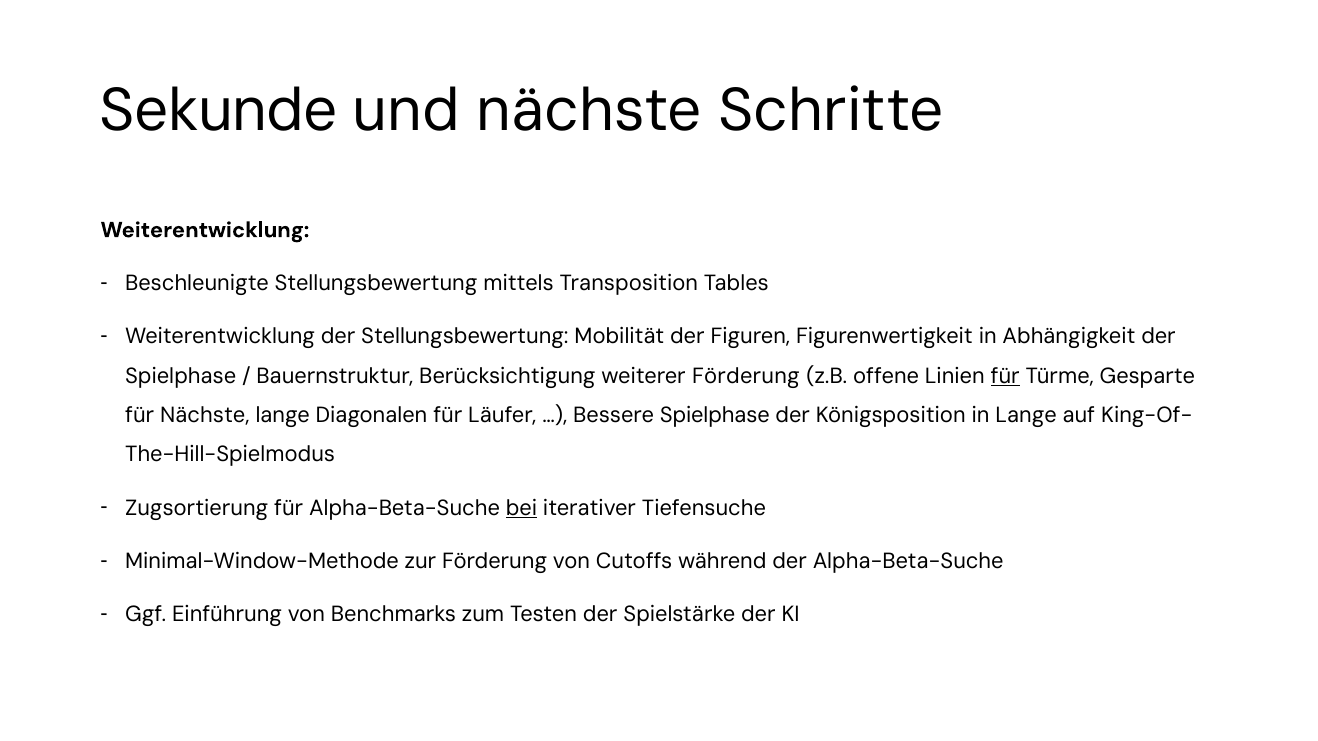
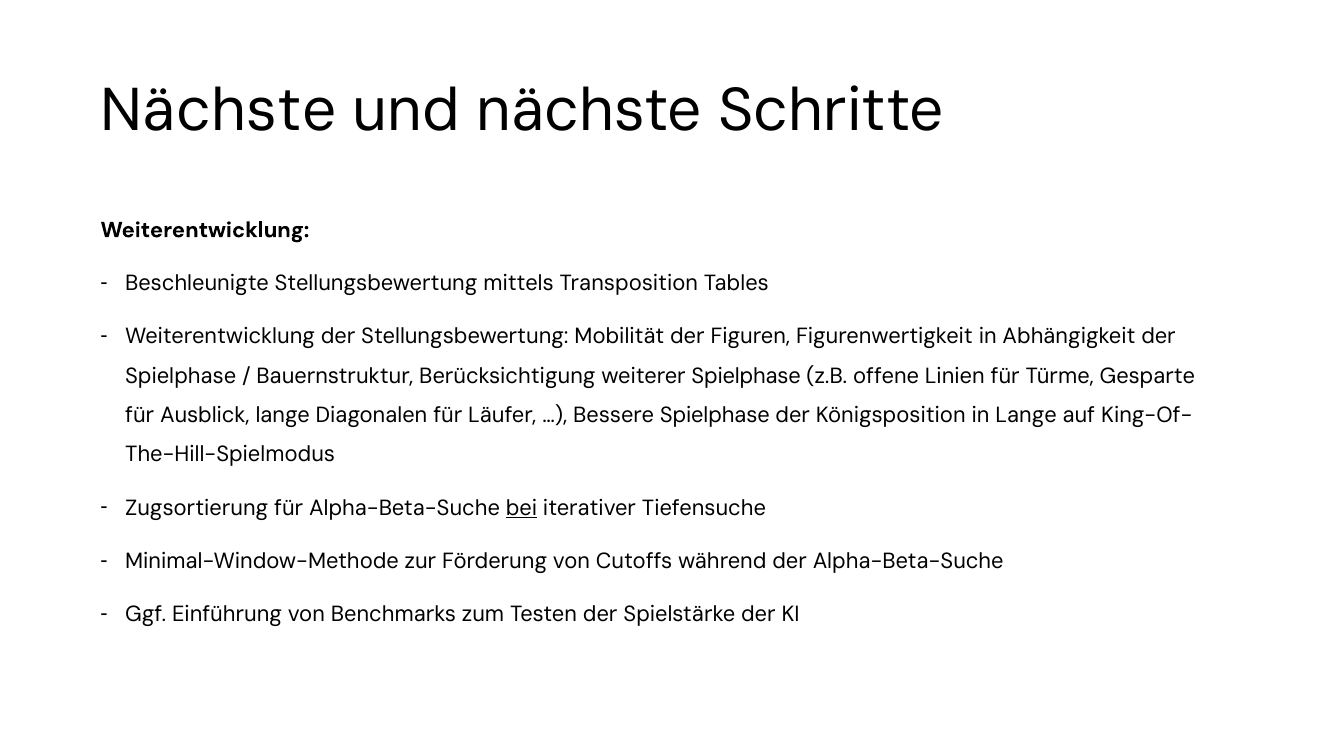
Sekunde: Sekunde -> Nächste (219, 111)
weiterer Förderung: Förderung -> Spielphase (746, 376)
für underline: present -> none (1005, 376)
für Nächste: Nächste -> Ausblick (205, 415)
